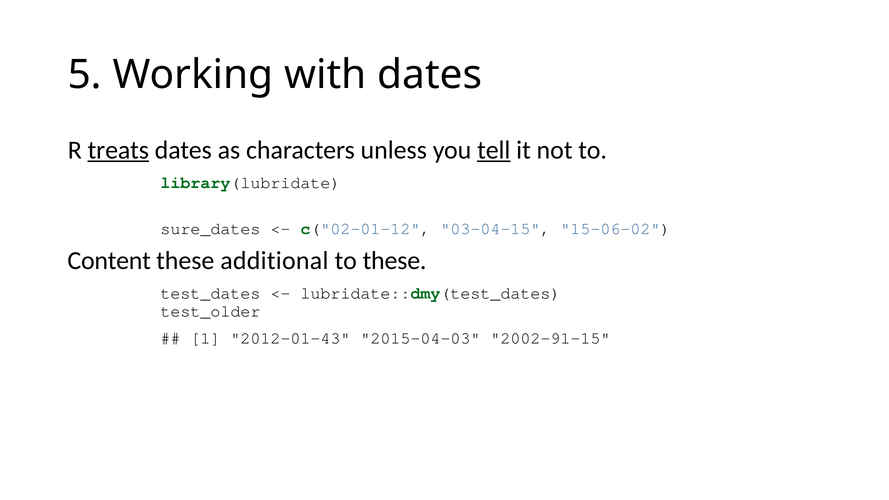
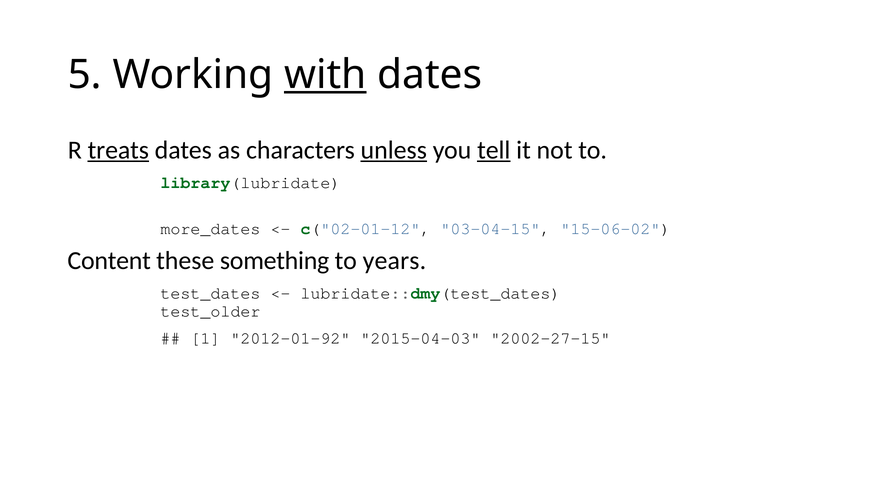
with underline: none -> present (325, 75)
unless underline: none -> present (394, 150)
sure_dates: sure_dates -> more_dates (210, 229)
additional: additional -> something (275, 261)
to these: these -> years (394, 261)
2012-01-43: 2012-01-43 -> 2012-01-92 (290, 338)
2002-91-15: 2002-91-15 -> 2002-27-15 (550, 338)
